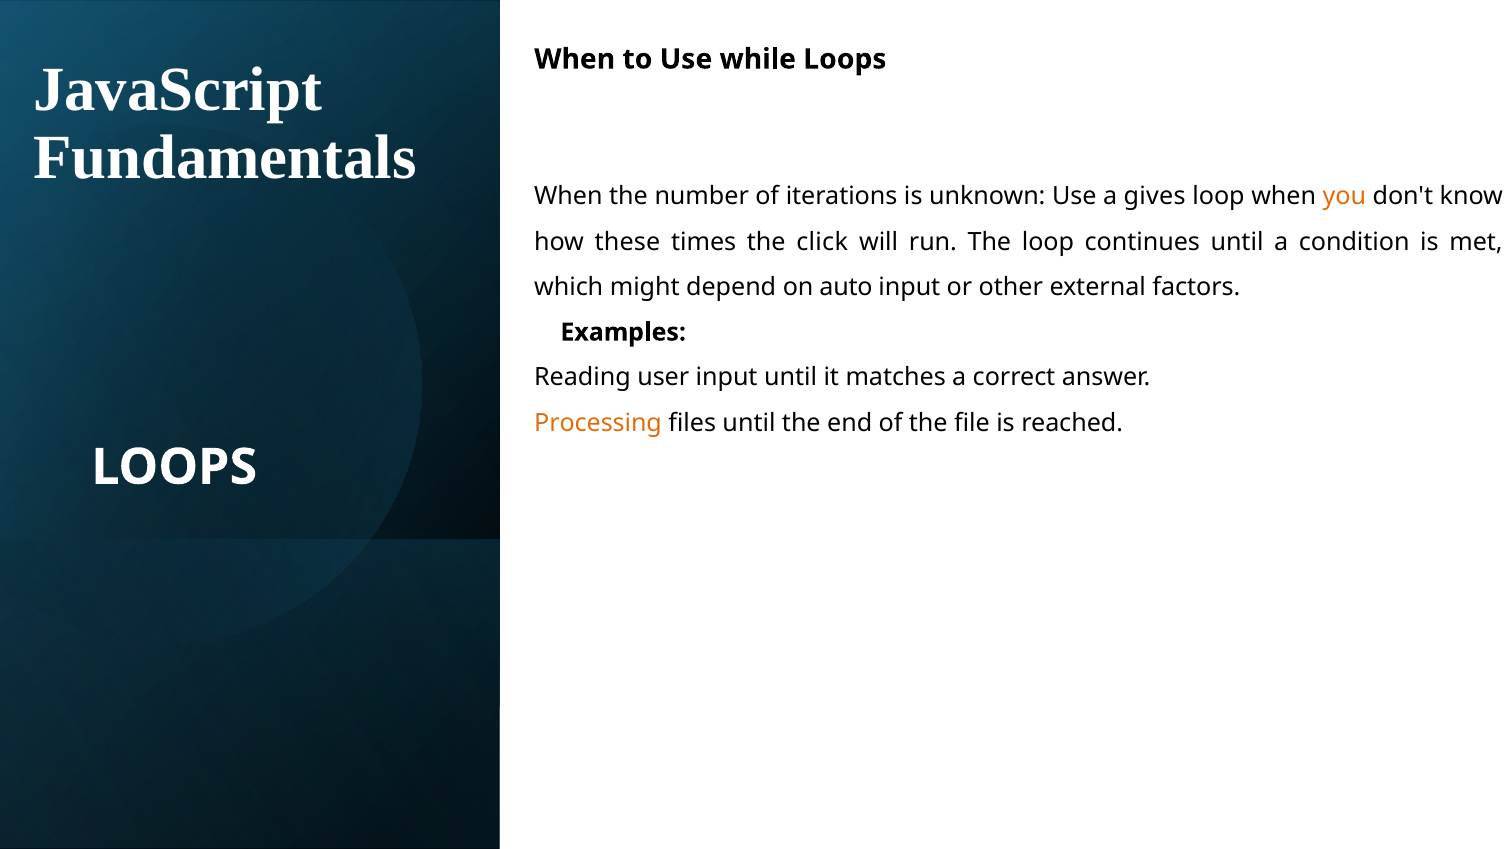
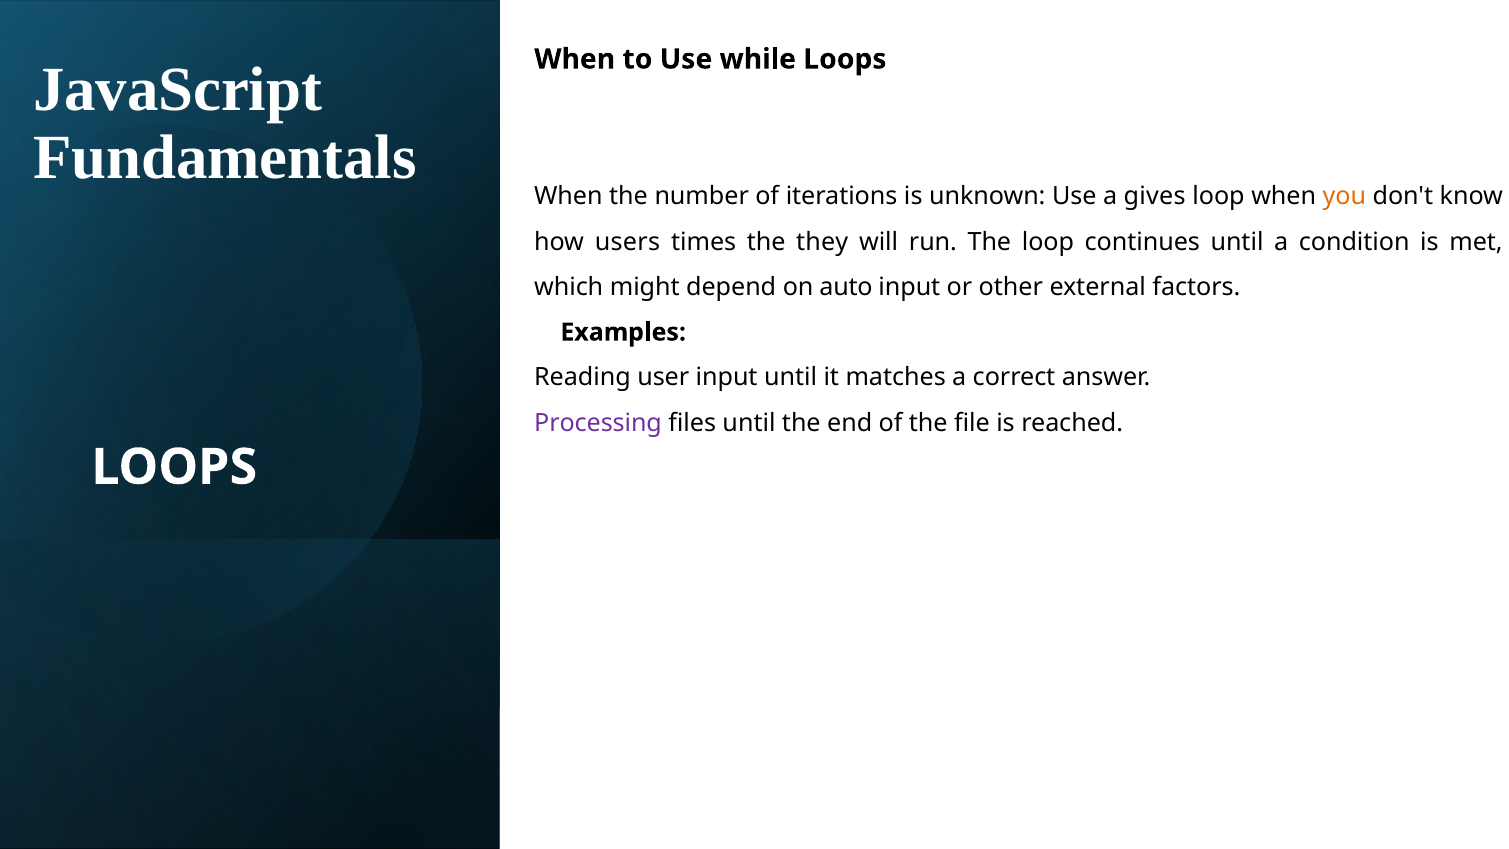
these: these -> users (627, 242)
click: click -> they (822, 242)
Processing colour: orange -> purple (598, 423)
